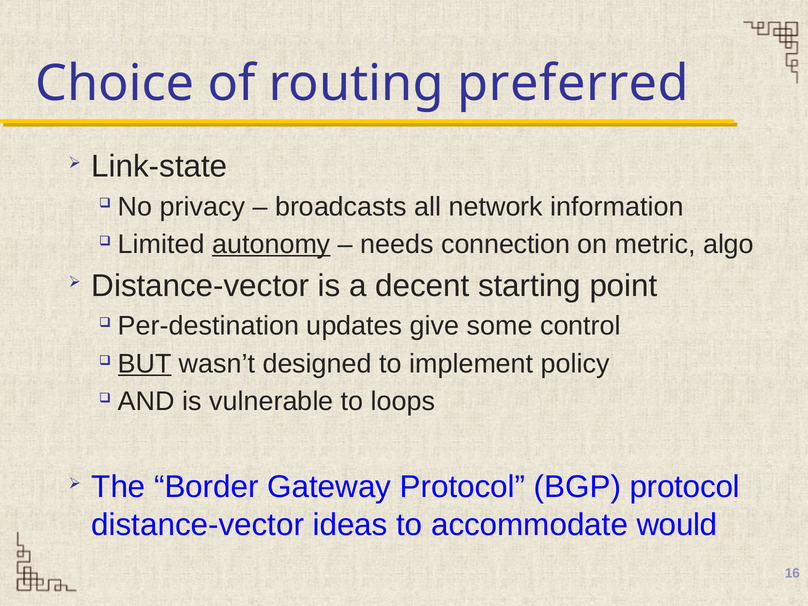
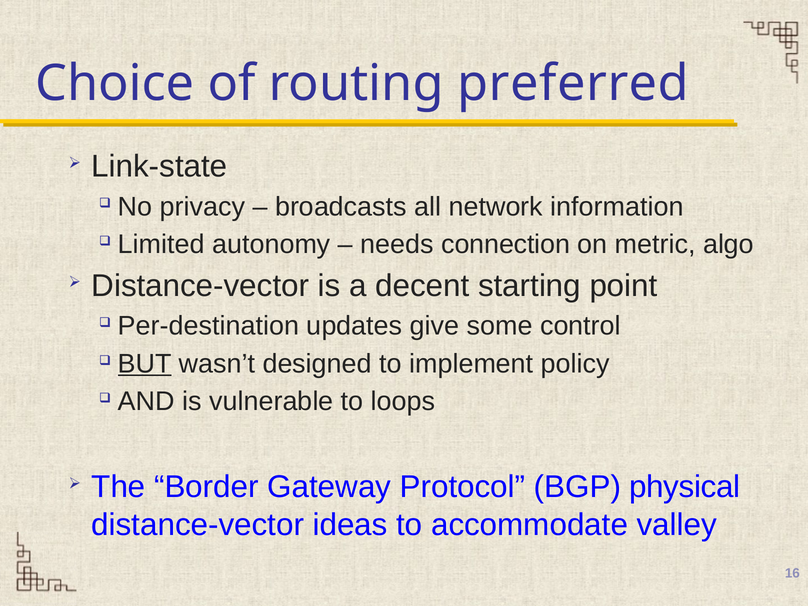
autonomy underline: present -> none (271, 244)
BGP protocol: protocol -> physical (685, 487)
would: would -> valley (677, 525)
